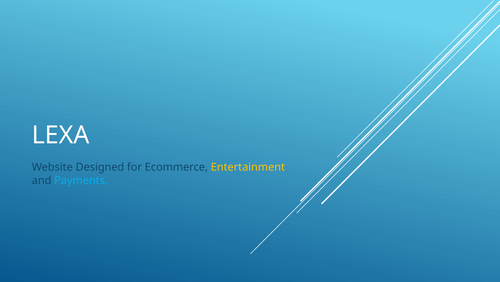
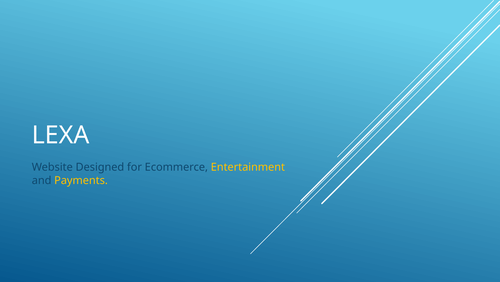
Payments colour: light blue -> yellow (81, 180)
